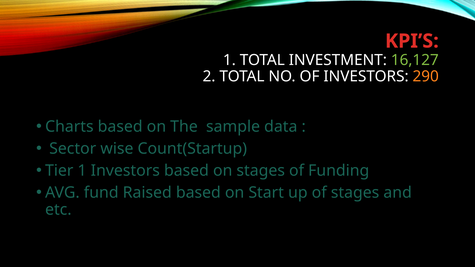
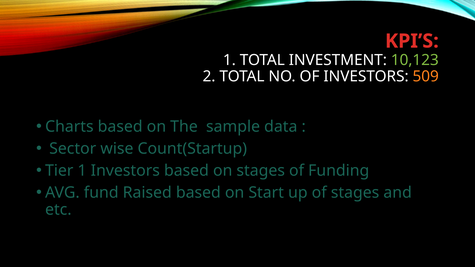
16,127: 16,127 -> 10,123 (415, 60)
290: 290 -> 509 (426, 77)
